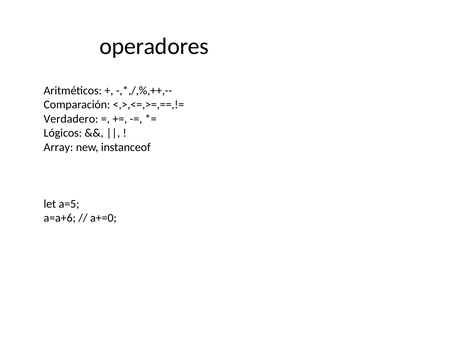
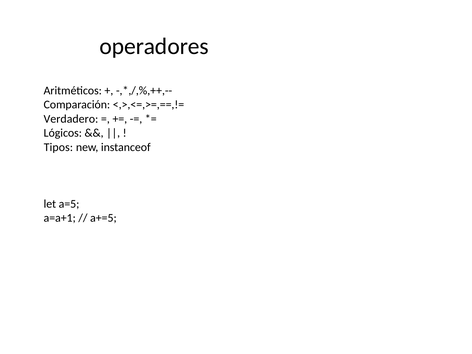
Array: Array -> Tipos (58, 147)
a=a+6: a=a+6 -> a=a+1 (60, 218)
a+=0: a+=0 -> a+=5 (103, 218)
